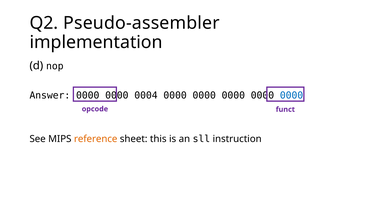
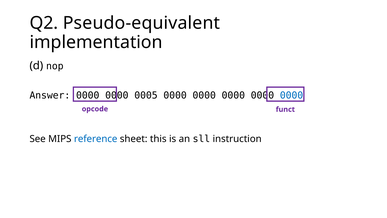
Pseudo-assembler: Pseudo-assembler -> Pseudo-equivalent (141, 23)
0004: 0004 -> 0005 (146, 95)
reference colour: orange -> blue (96, 139)
